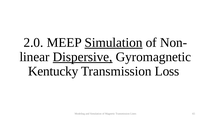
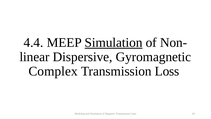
2.0: 2.0 -> 4.4 (33, 42)
Dispersive underline: present -> none (83, 57)
Kentucky: Kentucky -> Complex (53, 71)
